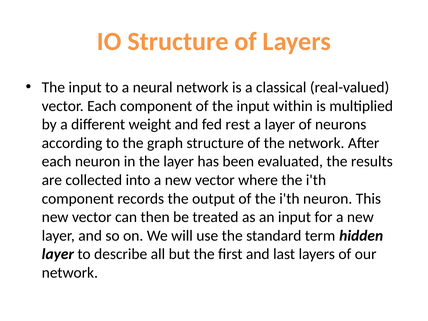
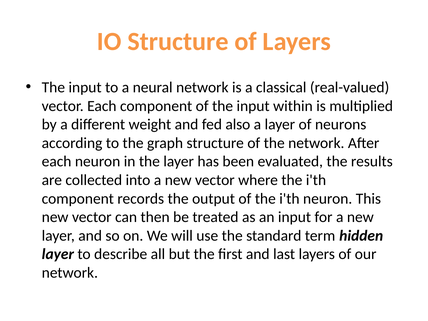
rest: rest -> also (238, 124)
